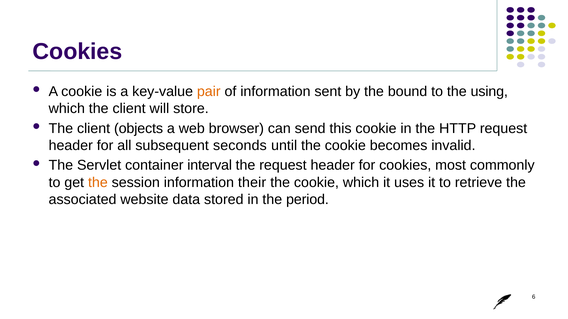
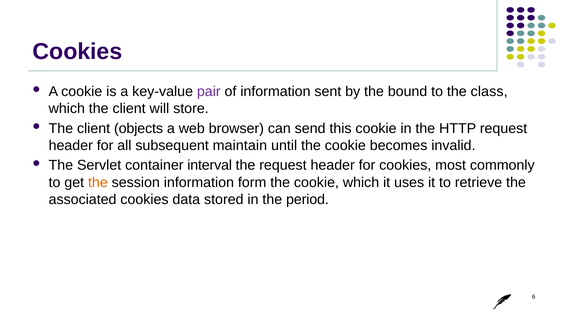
pair colour: orange -> purple (209, 92)
using: using -> class (489, 92)
seconds: seconds -> maintain (240, 146)
their: their -> form (252, 183)
associated website: website -> cookies (144, 200)
